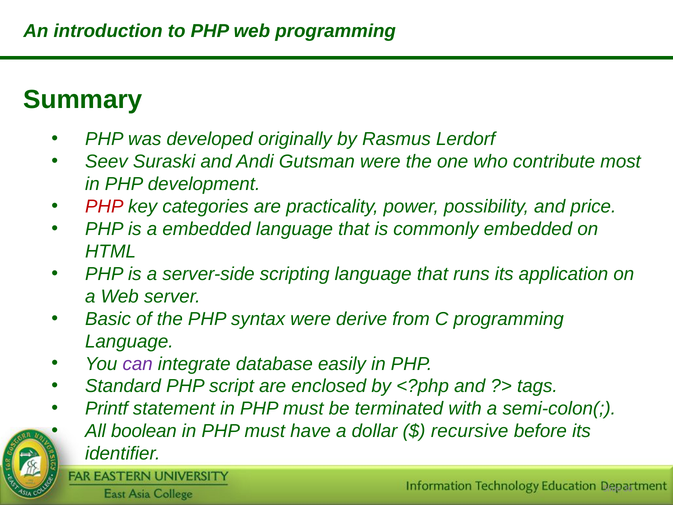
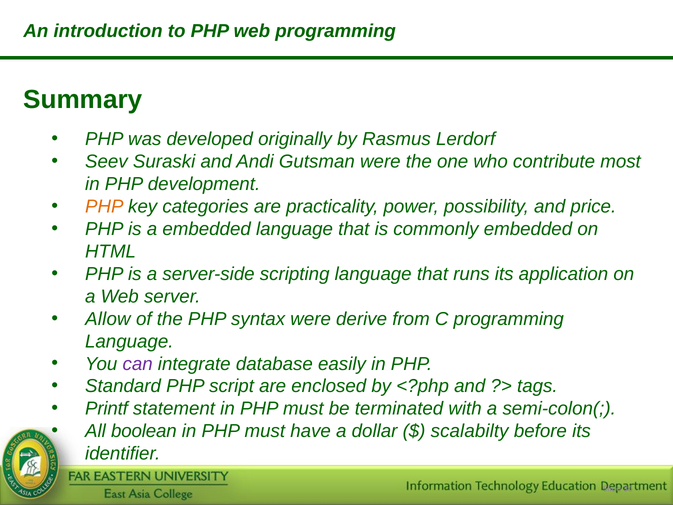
PHP colour: red -> orange (104, 207)
Basic: Basic -> Allow (108, 319)
recursive: recursive -> scalabilty (470, 431)
